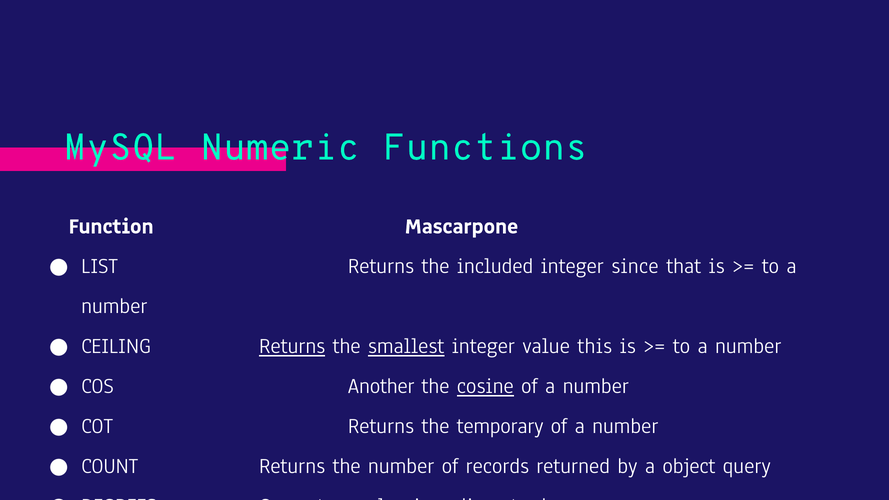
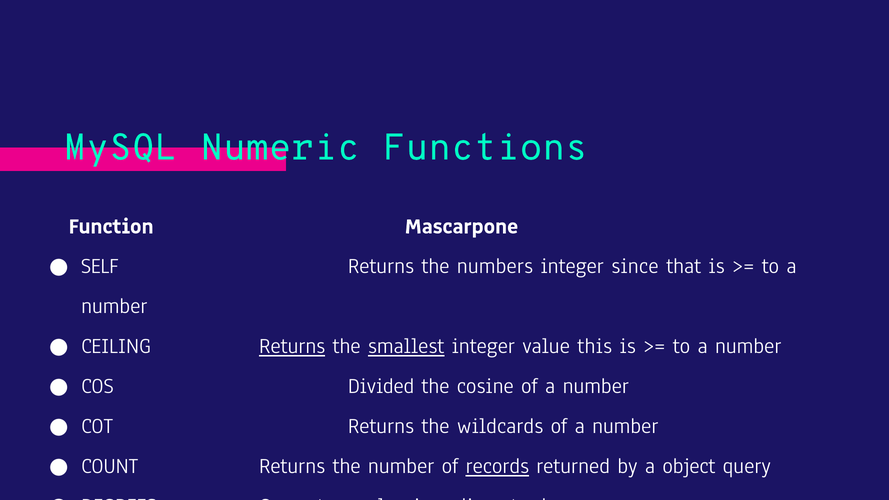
LIST: LIST -> SELF (100, 266)
included: included -> numbers (495, 266)
Another: Another -> Divided (381, 386)
cosine underline: present -> none (485, 386)
temporary: temporary -> wildcards (500, 426)
records underline: none -> present (497, 466)
